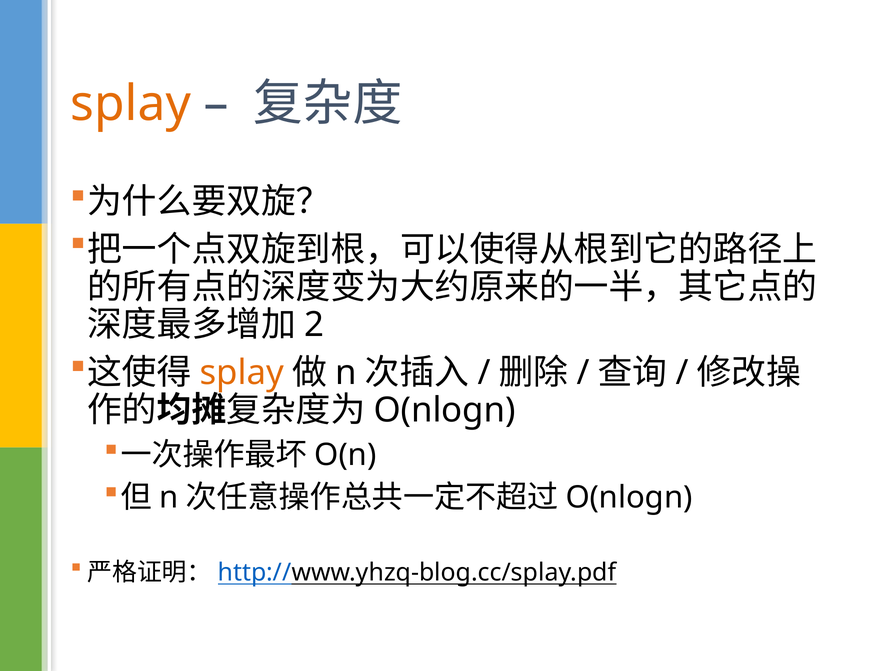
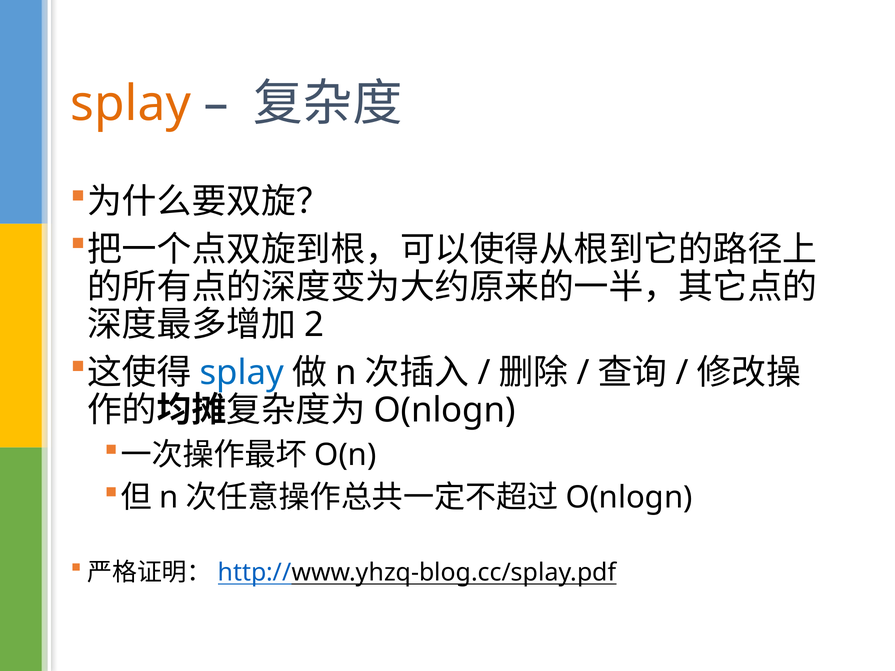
splay colour: orange -> blue (242, 373)
